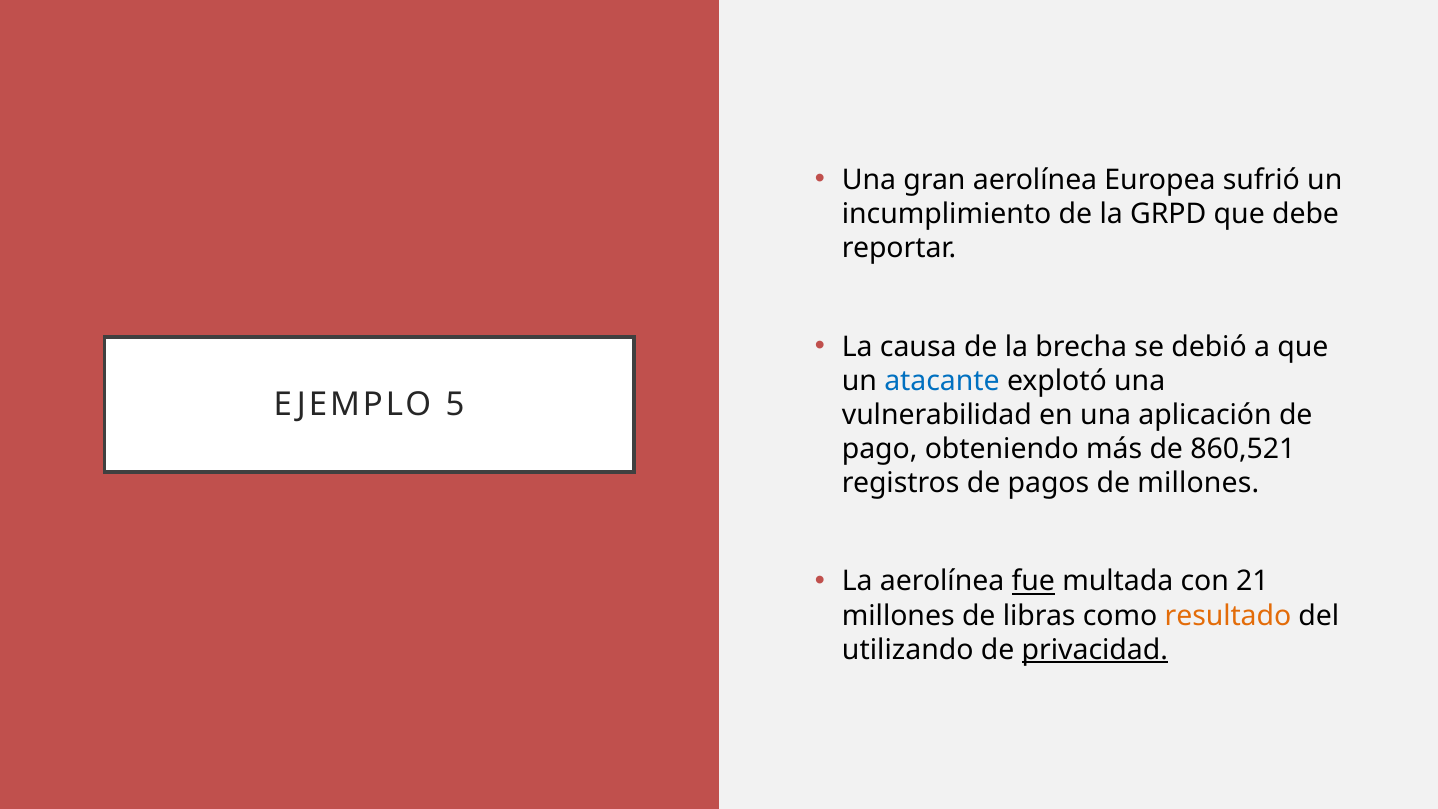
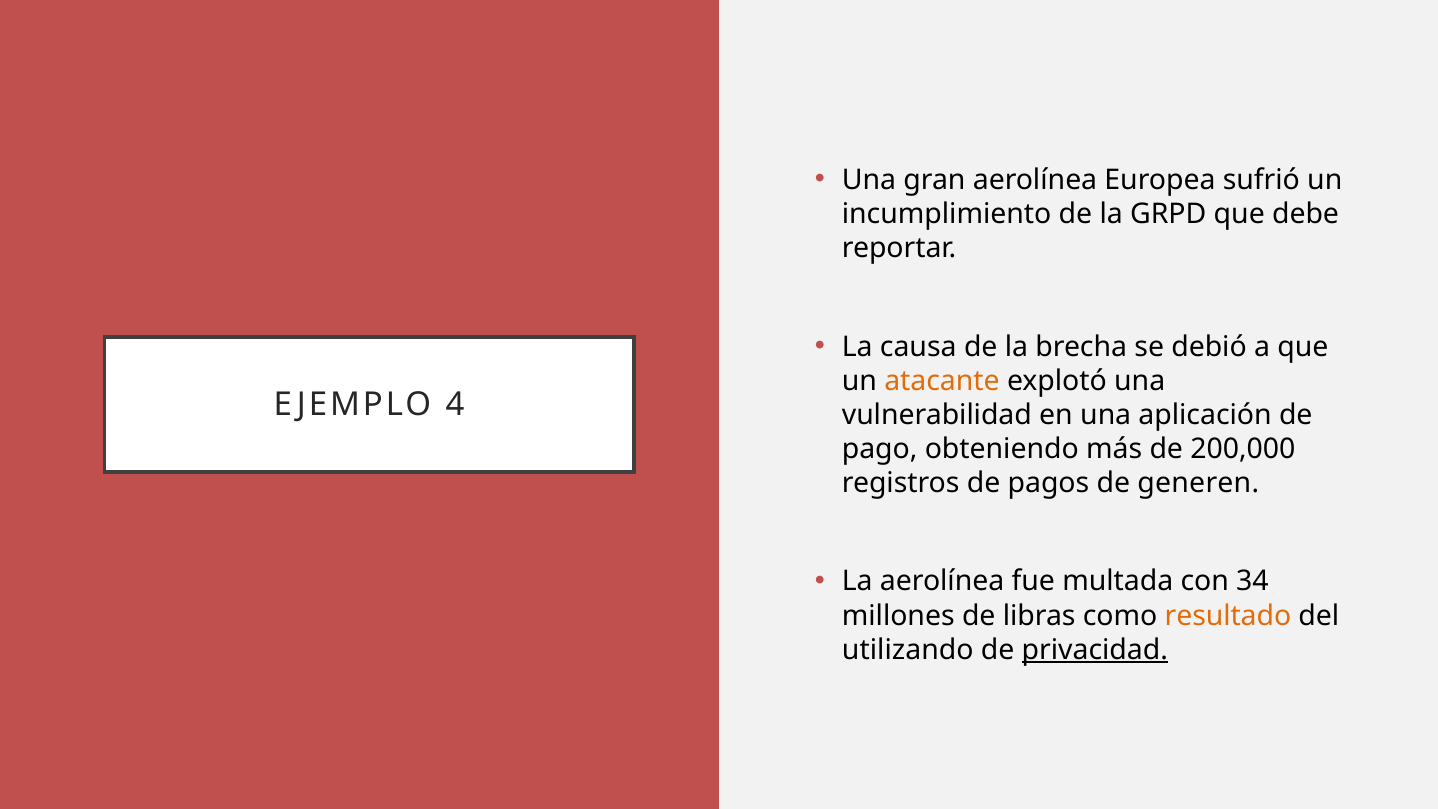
atacante colour: blue -> orange (942, 381)
5: 5 -> 4 (455, 404)
860,521: 860,521 -> 200,000 (1243, 449)
de millones: millones -> generen (1198, 483)
fue underline: present -> none (1033, 581)
21: 21 -> 34 (1252, 581)
